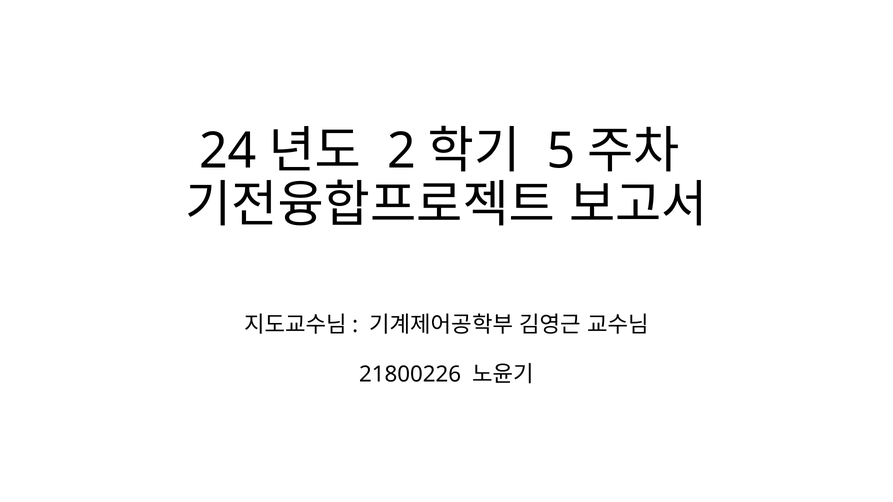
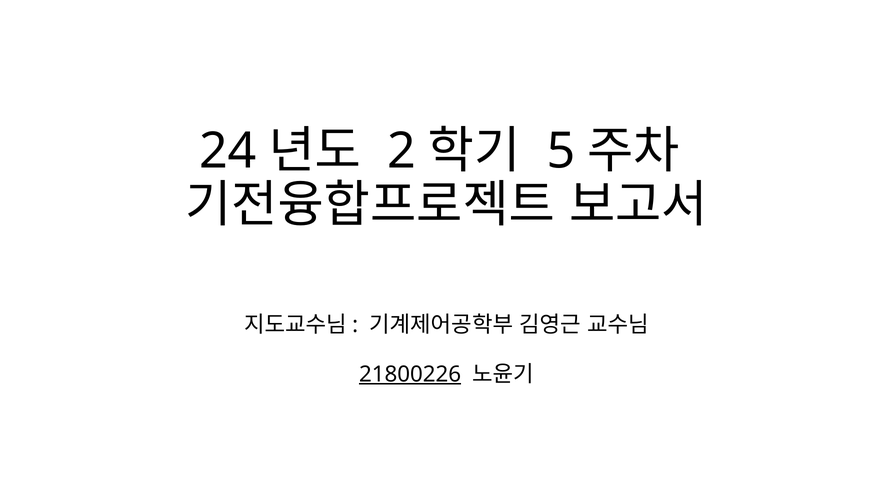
21800226 underline: none -> present (410, 375)
